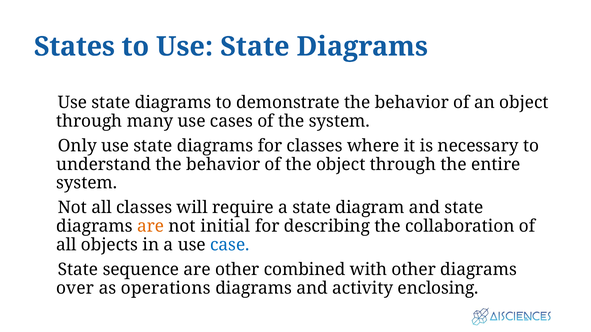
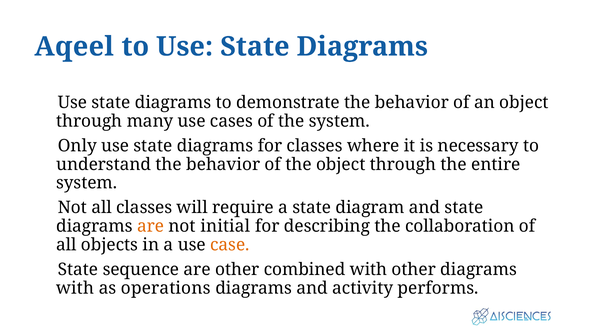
States: States -> Aqeel (74, 47)
case colour: blue -> orange (230, 245)
over: over -> with (75, 288)
enclosing: enclosing -> performs (438, 288)
